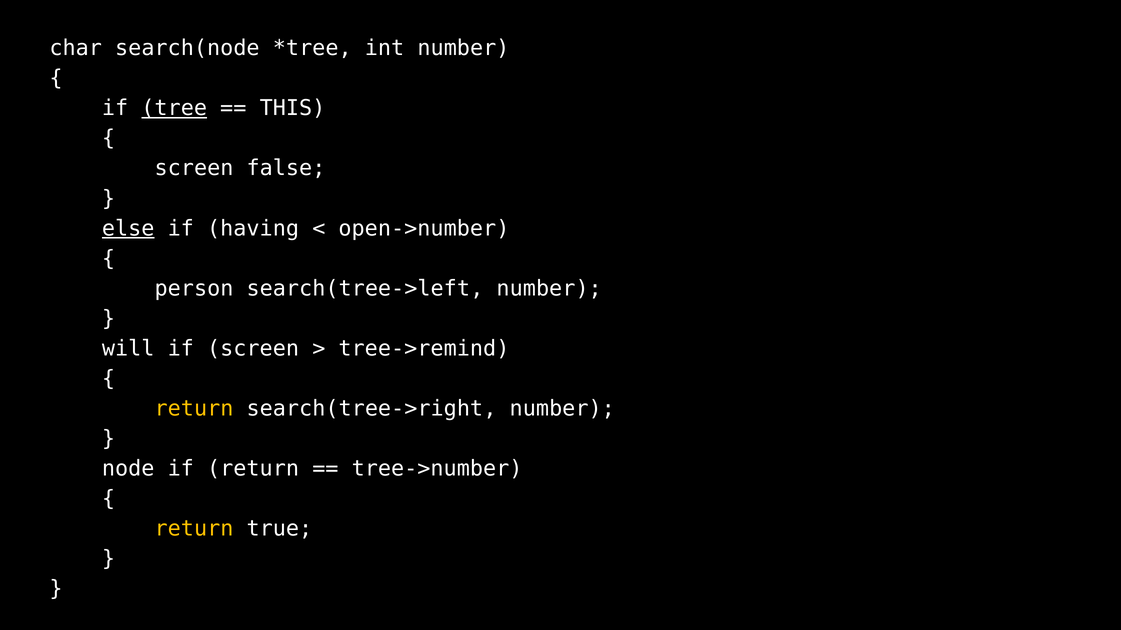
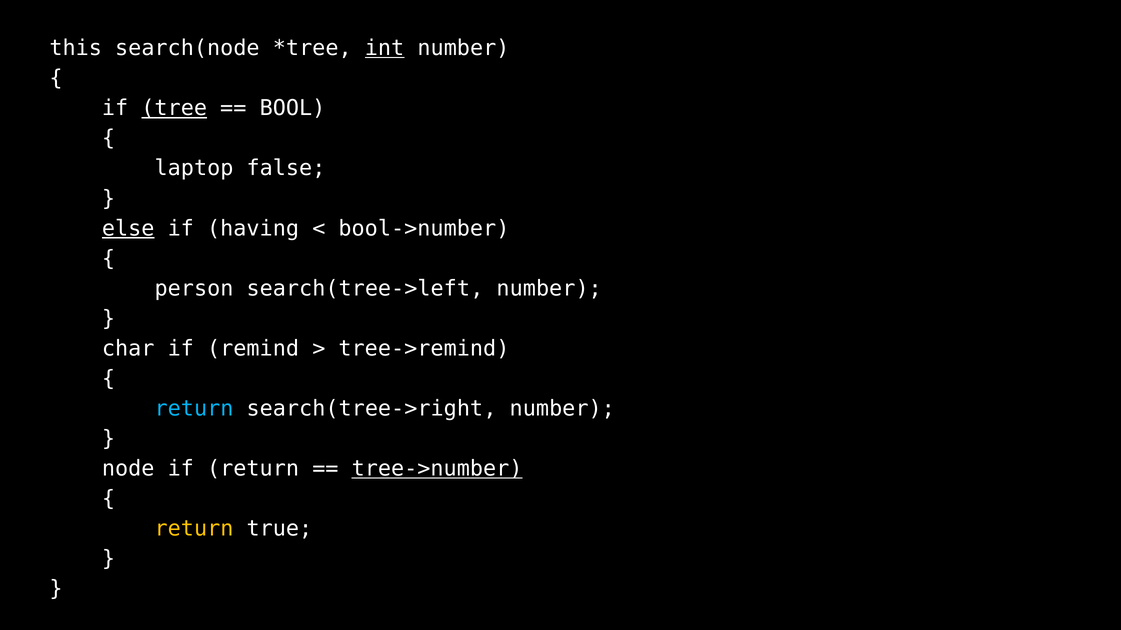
char: char -> this (76, 48)
int underline: none -> present (385, 48)
THIS: THIS -> BOOL (293, 108)
screen: screen -> laptop (194, 168)
open->number: open->number -> bool->number (424, 229)
will: will -> char (128, 349)
if screen: screen -> remind (253, 349)
return colour: yellow -> light blue (194, 409)
tree->number underline: none -> present (437, 469)
